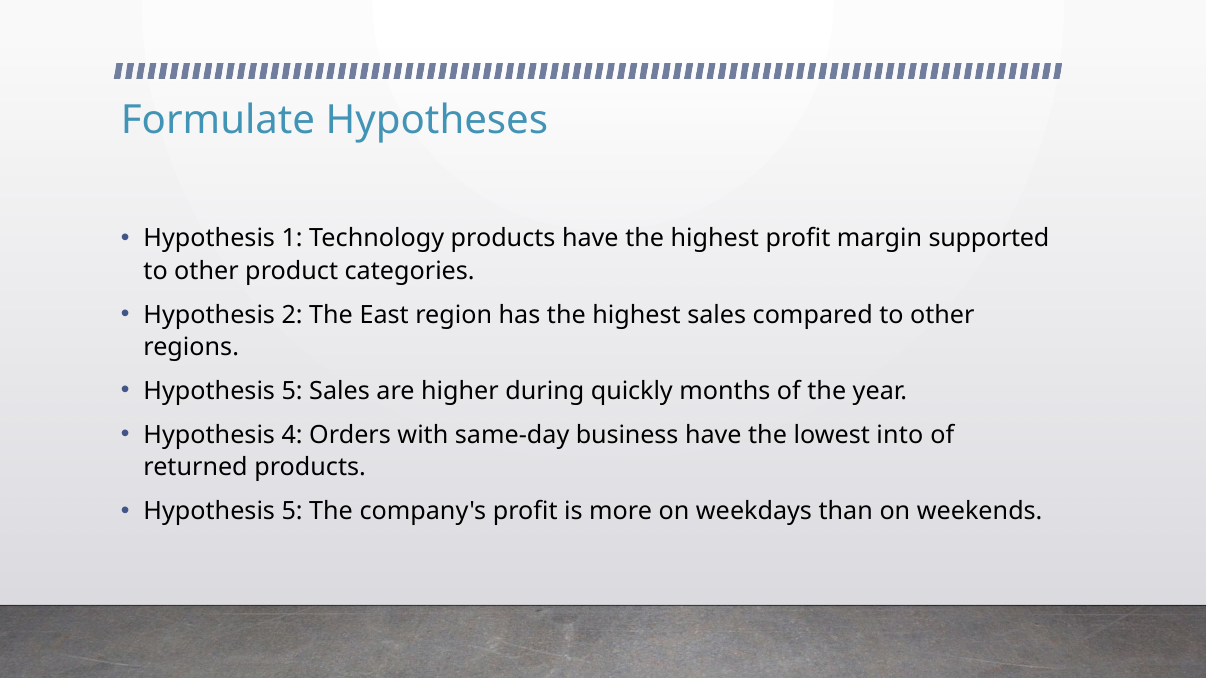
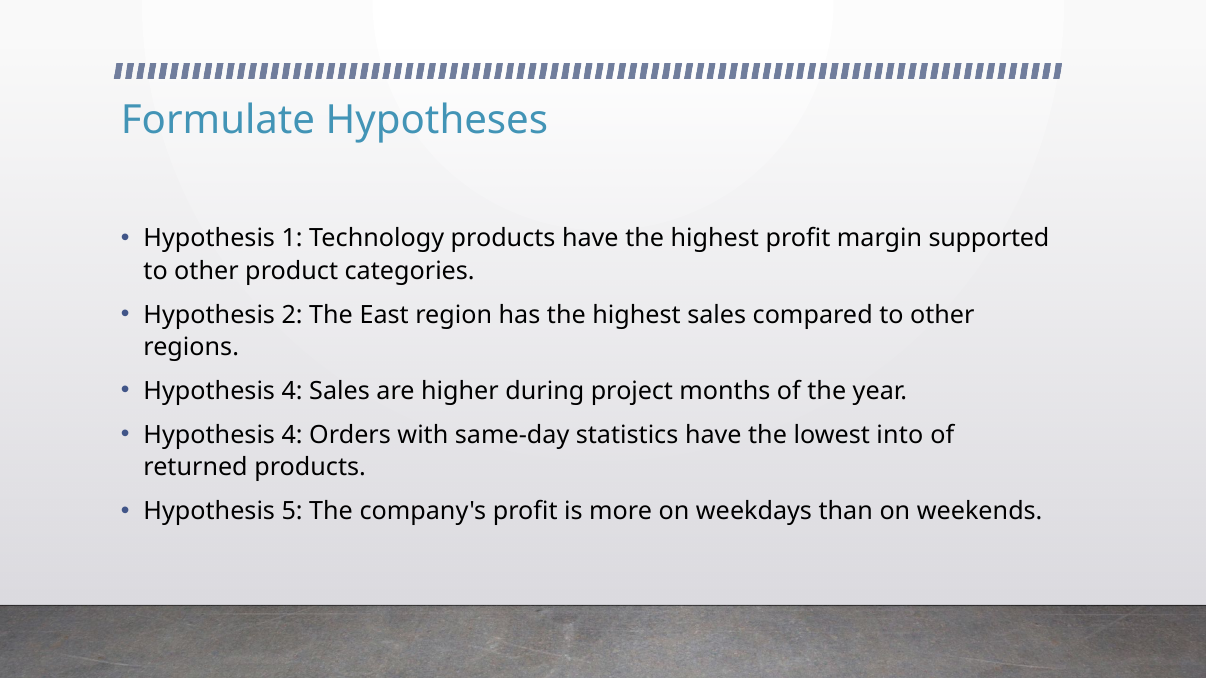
5: 5 -> 4 (292, 391)
quickly: quickly -> project (632, 391)
business: business -> statistics (627, 435)
